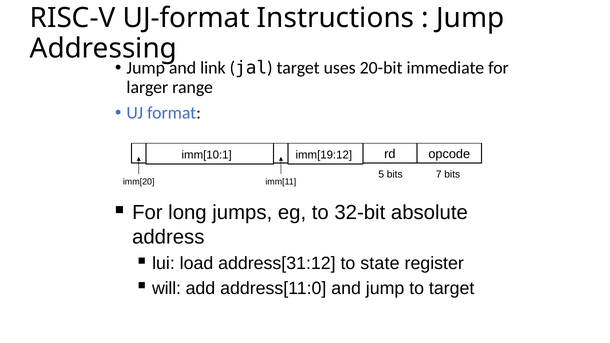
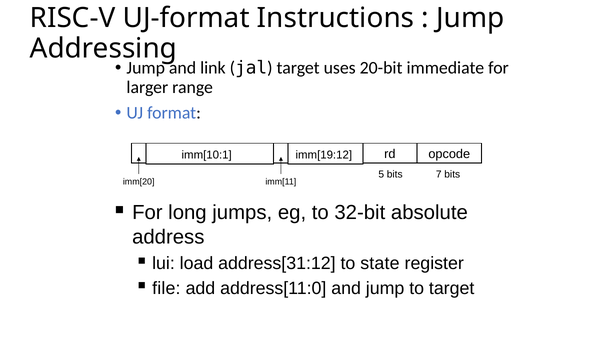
will: will -> file (166, 288)
